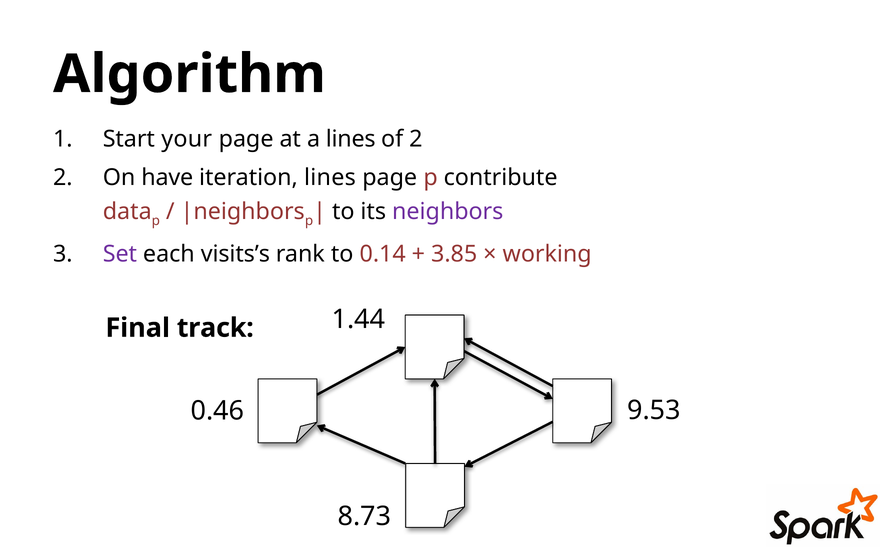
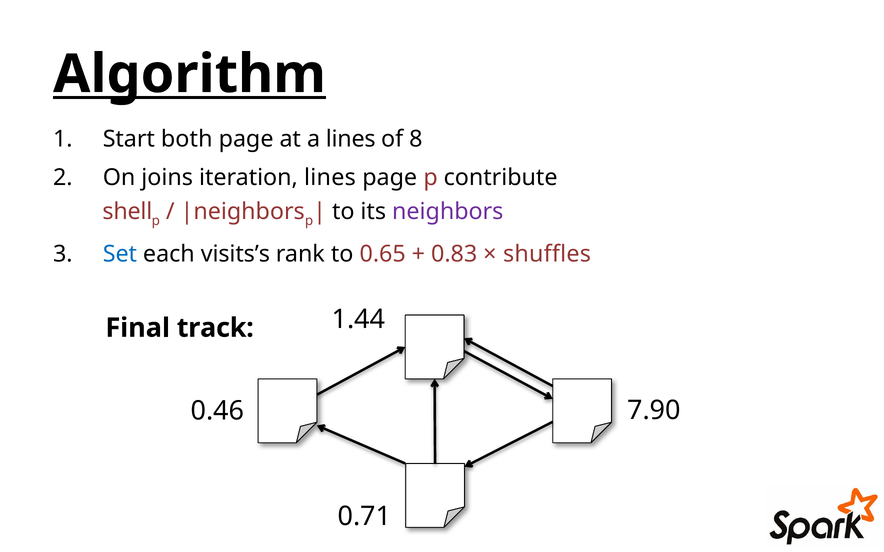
Algorithm underline: none -> present (189, 74)
your: your -> both (187, 139)
of 2: 2 -> 8 (416, 139)
have: have -> joins (167, 178)
data: data -> shell (127, 212)
Set colour: purple -> blue (120, 254)
0.14: 0.14 -> 0.65 (383, 254)
3.85: 3.85 -> 0.83 (454, 254)
working: working -> shuffles (547, 254)
9.53: 9.53 -> 7.90 (654, 411)
8.73: 8.73 -> 0.71 (365, 517)
